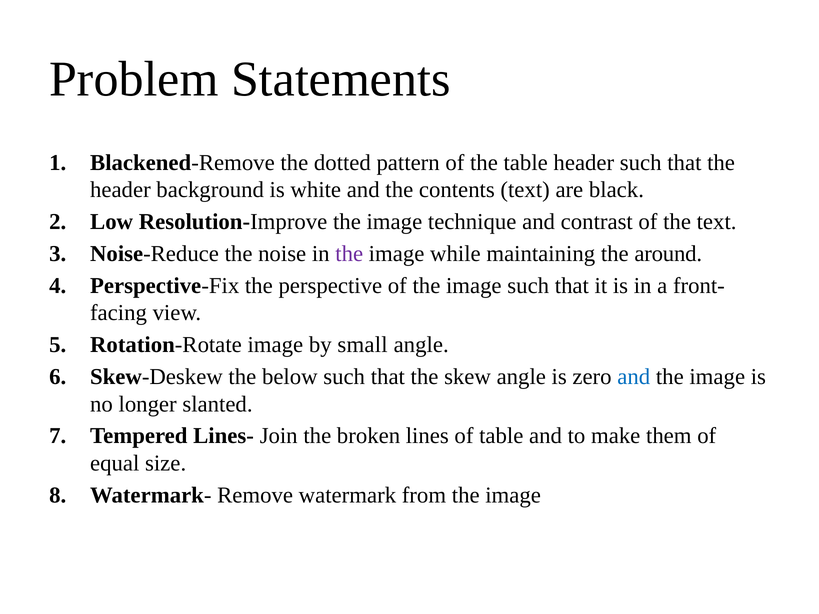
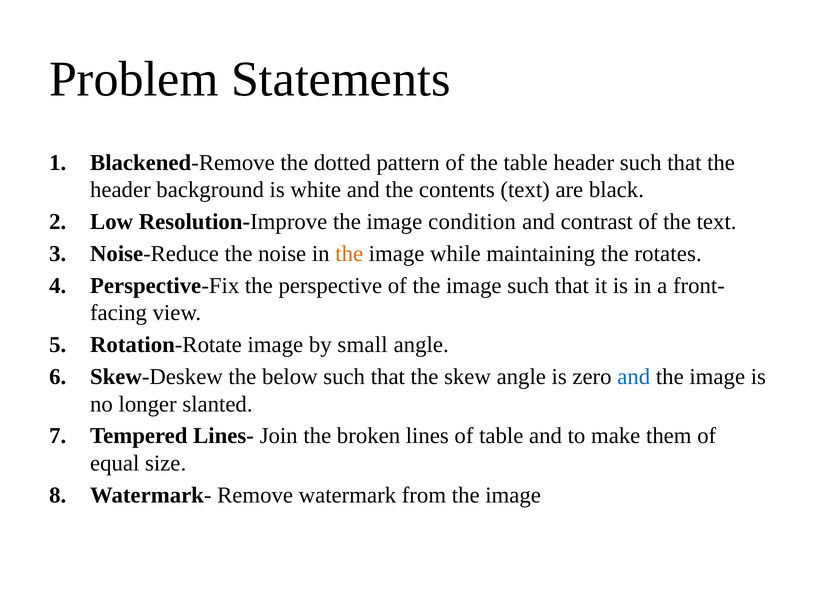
technique: technique -> condition (472, 222)
the colour: purple -> orange (349, 254)
around: around -> rotates (668, 254)
